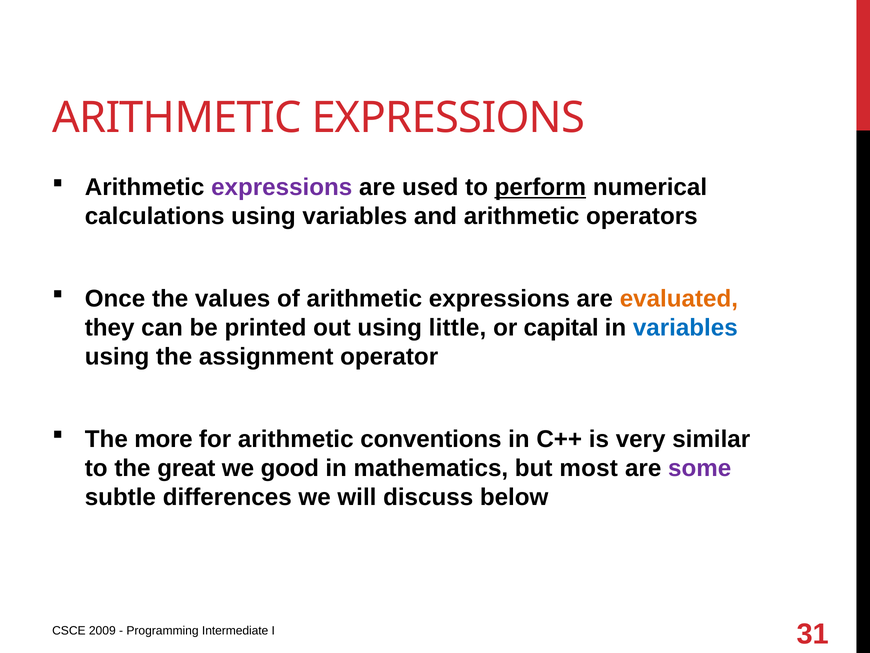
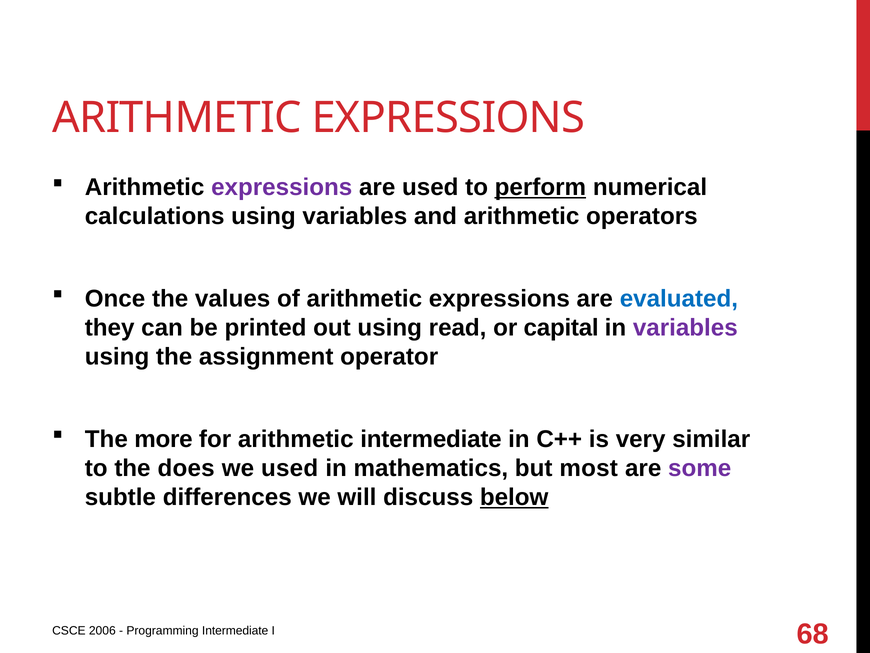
evaluated colour: orange -> blue (679, 299)
little: little -> read (458, 328)
variables colour: blue -> purple (685, 328)
arithmetic conventions: conventions -> intermediate (431, 439)
great: great -> does (186, 468)
we good: good -> used (290, 468)
below underline: none -> present (514, 497)
2009: 2009 -> 2006 (102, 630)
31: 31 -> 68 (813, 633)
